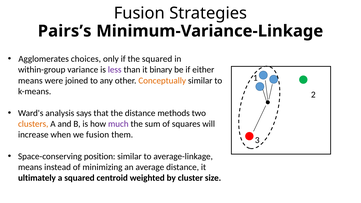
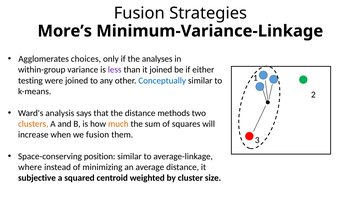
Pairs’s: Pairs’s -> More’s (65, 31)
the squared: squared -> analyses (157, 59)
it binary: binary -> joined (161, 70)
means: means -> testing (30, 81)
Conceptually colour: orange -> blue (162, 81)
much colour: purple -> orange (118, 124)
means: means -> where (30, 167)
ultimately: ultimately -> subjective (37, 178)
